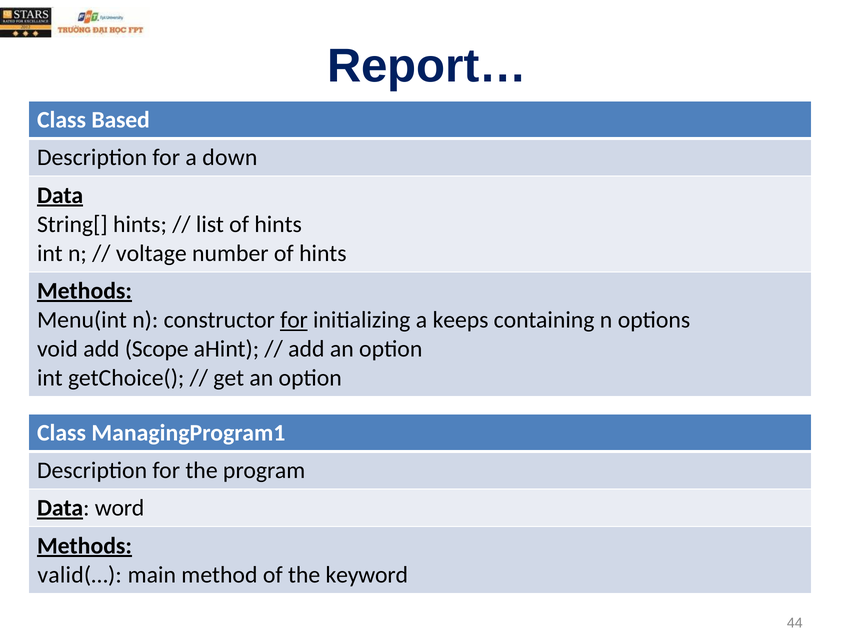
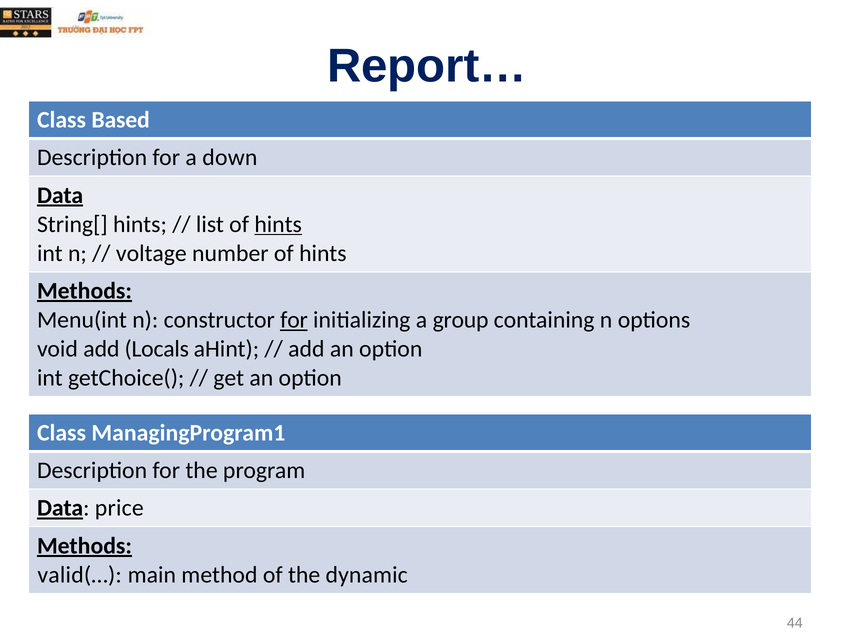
hints underline: none -> present (278, 224)
keeps: keeps -> group (461, 320)
Scope: Scope -> Locals (157, 349)
word: word -> price (119, 509)
keyword: keyword -> dynamic (367, 575)
